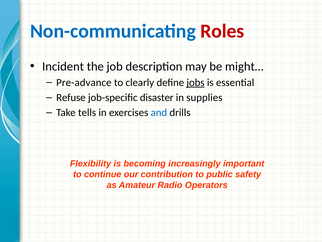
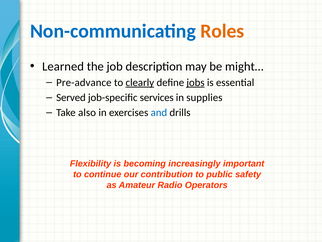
Roles colour: red -> orange (222, 31)
Incident: Incident -> Learned (63, 66)
clearly underline: none -> present (140, 82)
Refuse: Refuse -> Served (71, 97)
disaster: disaster -> services (157, 97)
tells: tells -> also (87, 112)
